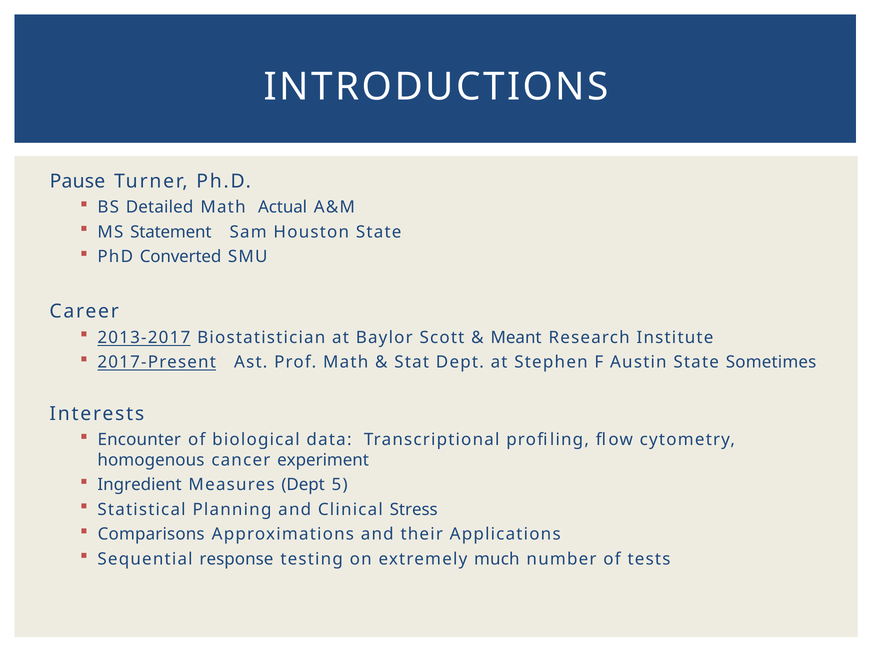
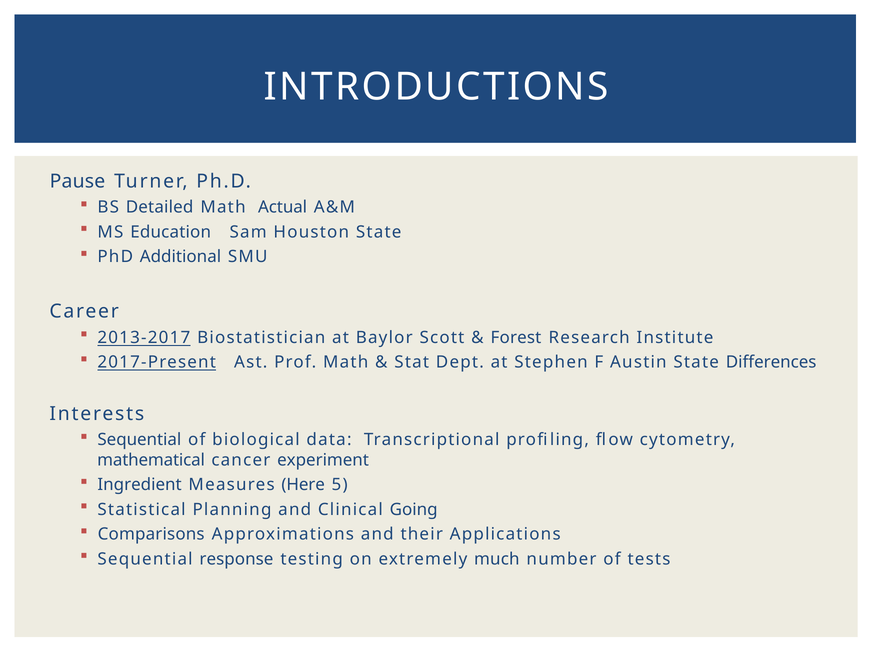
Statement: Statement -> Education (171, 232)
Converted: Converted -> Additional (180, 257)
Meant: Meant -> Forest (516, 338)
Sometimes: Sometimes -> Differences (771, 363)
Encounter: Encounter -> Sequential (139, 440)
homogenous: homogenous -> mathematical (151, 461)
Measures Dept: Dept -> Here (303, 485)
Stress: Stress -> Going (414, 510)
